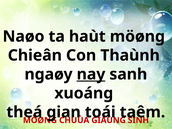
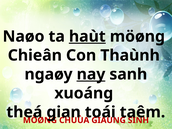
haùt underline: none -> present (87, 36)
